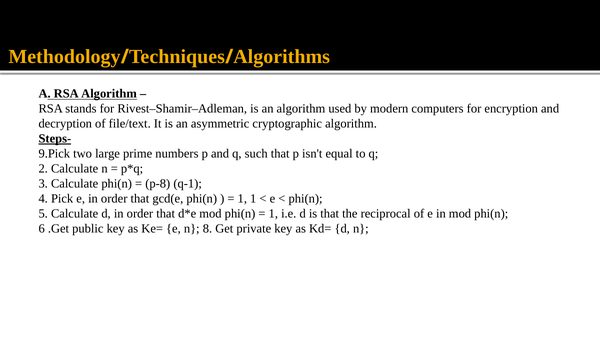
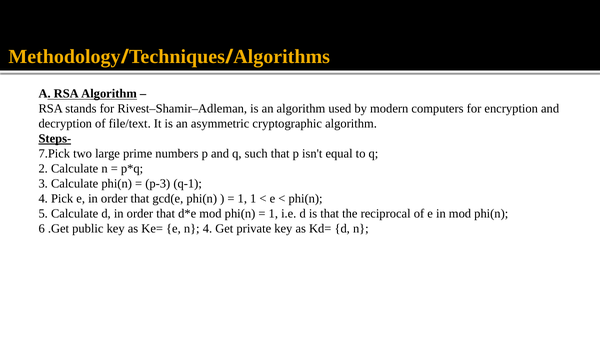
9.Pick: 9.Pick -> 7.Pick (54, 154)
p-8: p-8 -> p-3 (158, 184)
n 8: 8 -> 4 (207, 229)
